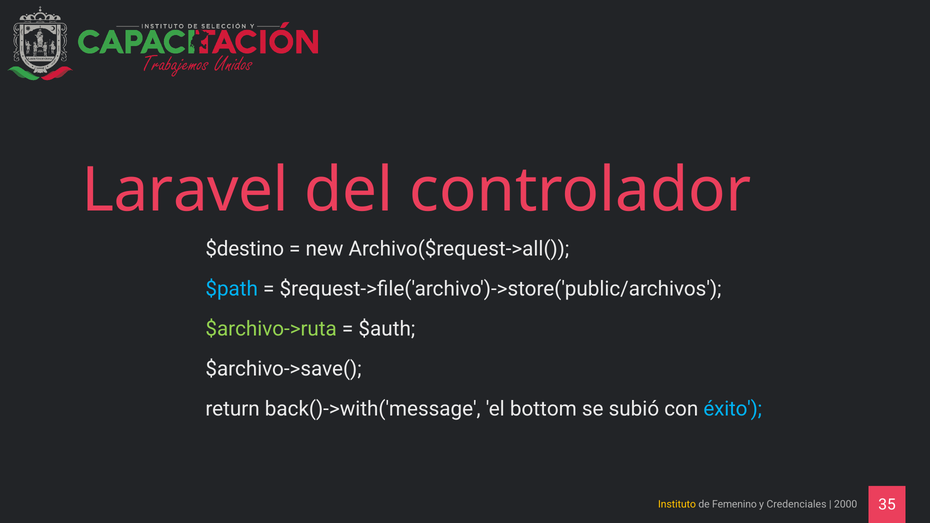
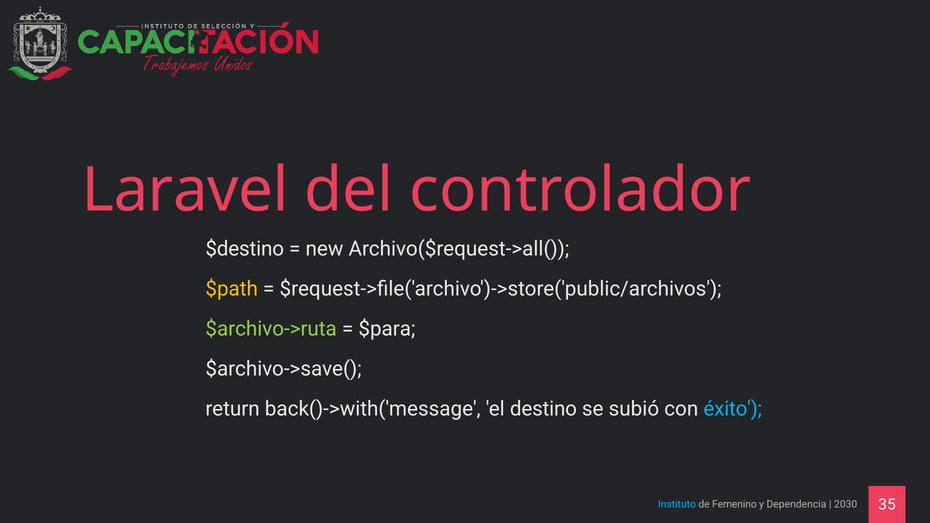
$path colour: light blue -> yellow (232, 289)
$auth: $auth -> $para (387, 329)
bottom: bottom -> destino (543, 409)
Instituto colour: yellow -> light blue (677, 505)
Credenciales: Credenciales -> Dependencia (796, 505)
2000: 2000 -> 2030 (846, 505)
